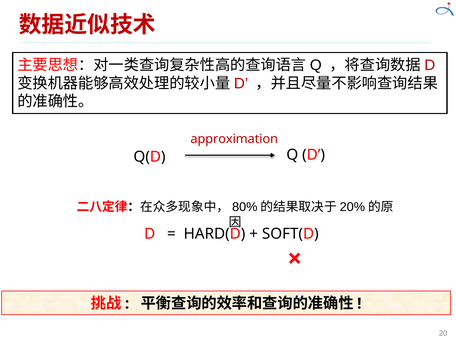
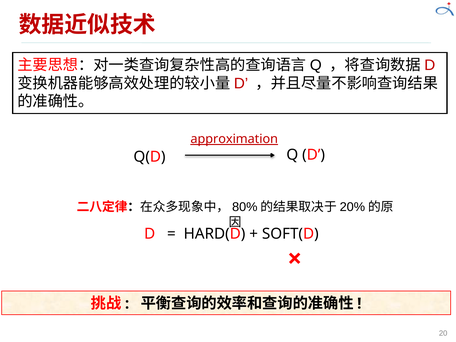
approximation underline: none -> present (234, 139)
